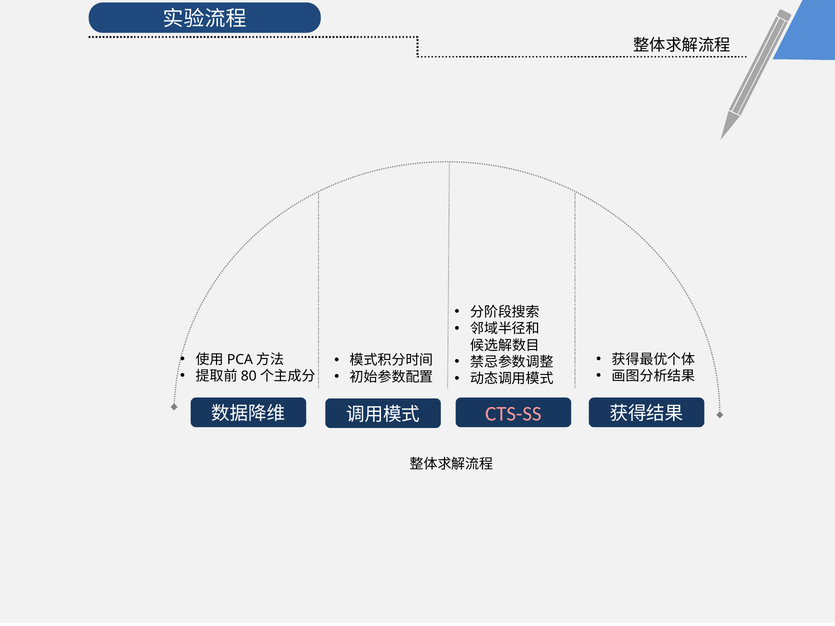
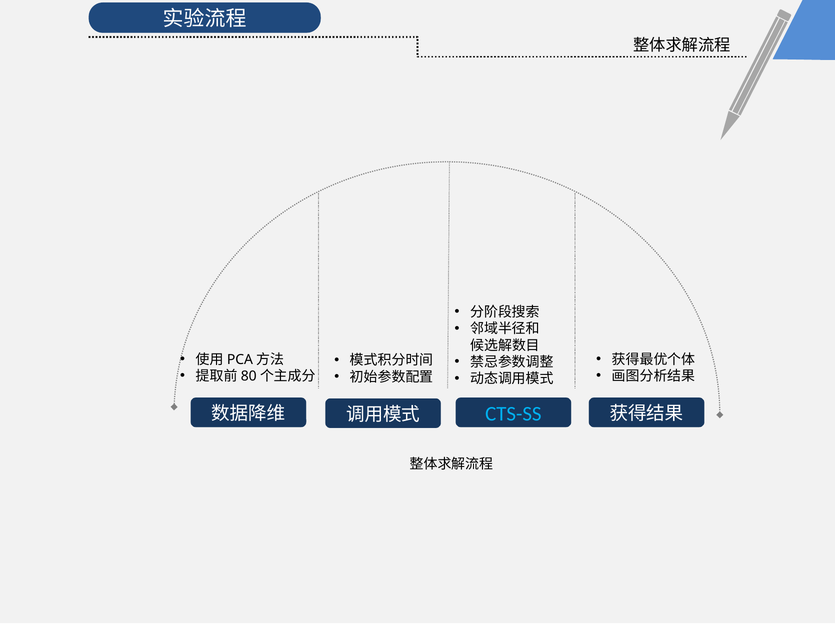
CTS-SS colour: pink -> light blue (513, 414)
